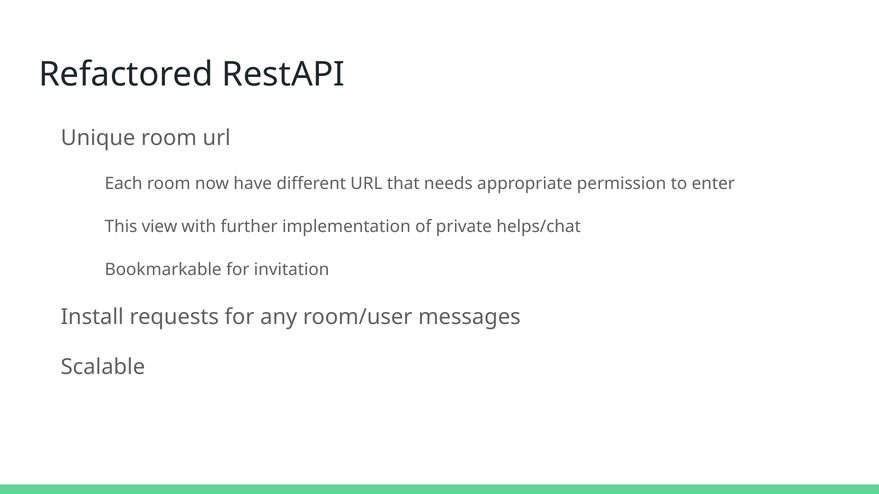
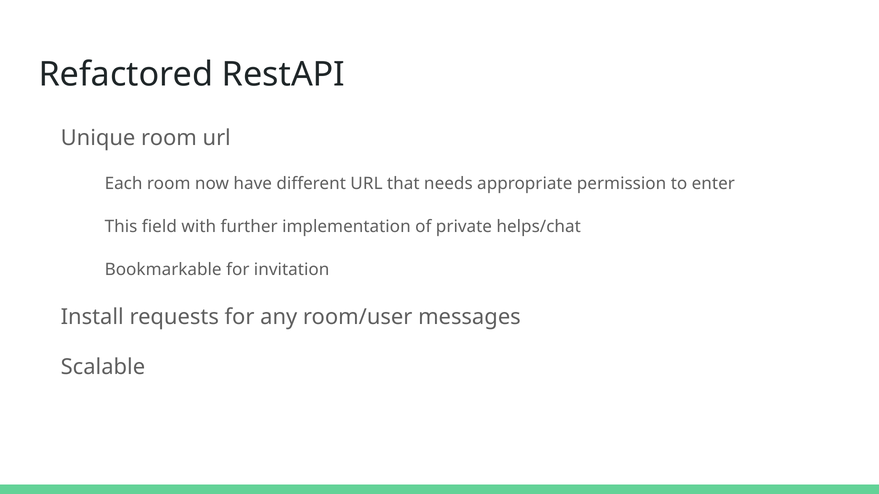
view: view -> field (159, 227)
